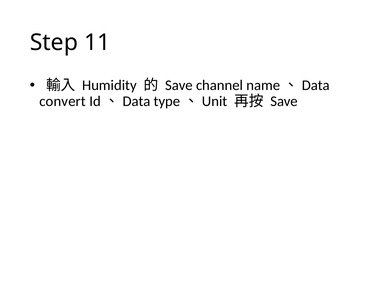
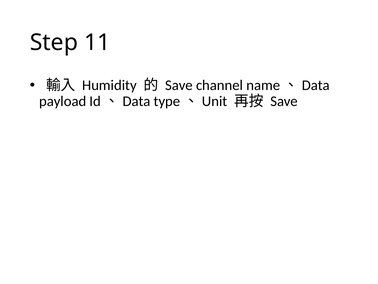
convert: convert -> payload (63, 101)
